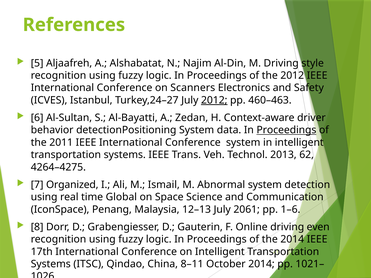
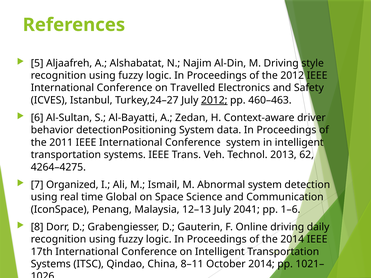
Scanners: Scanners -> Travelled (193, 88)
Proceedings underline: present -> none (286, 130)
2061: 2061 -> 2041 (247, 210)
even: even -> daily (318, 227)
